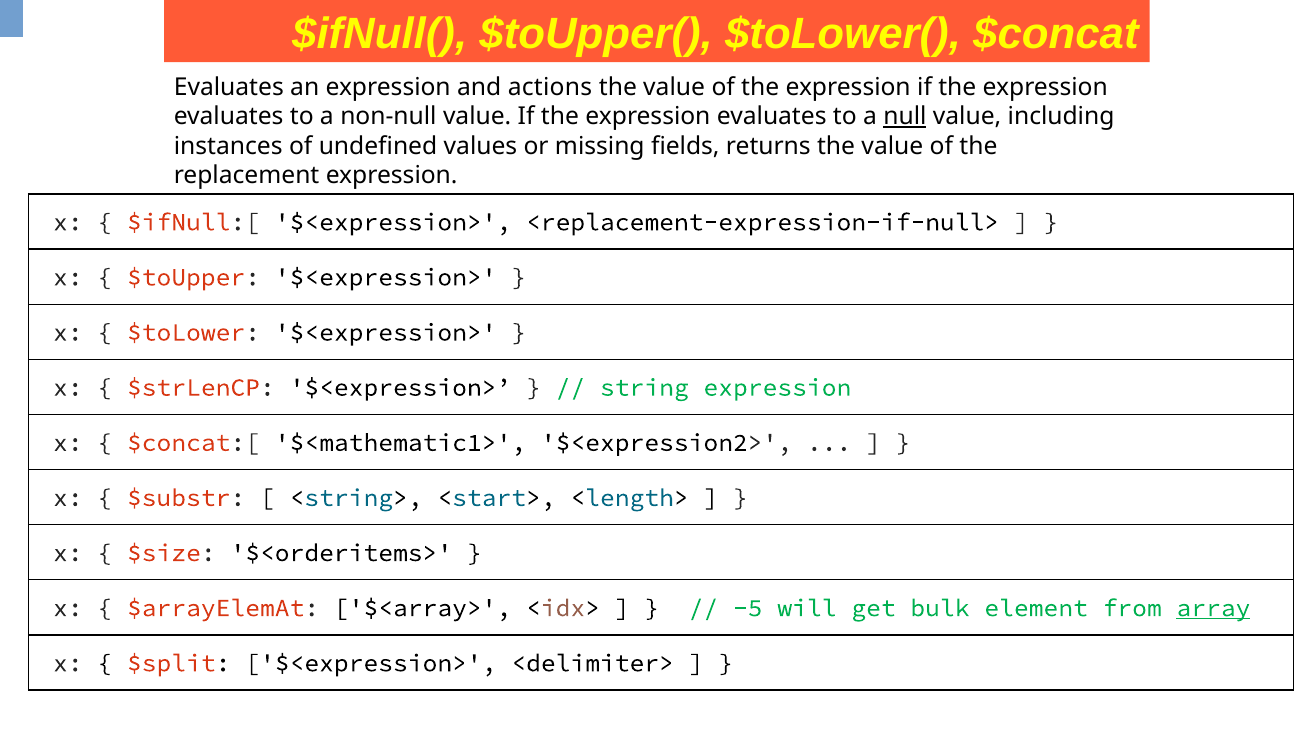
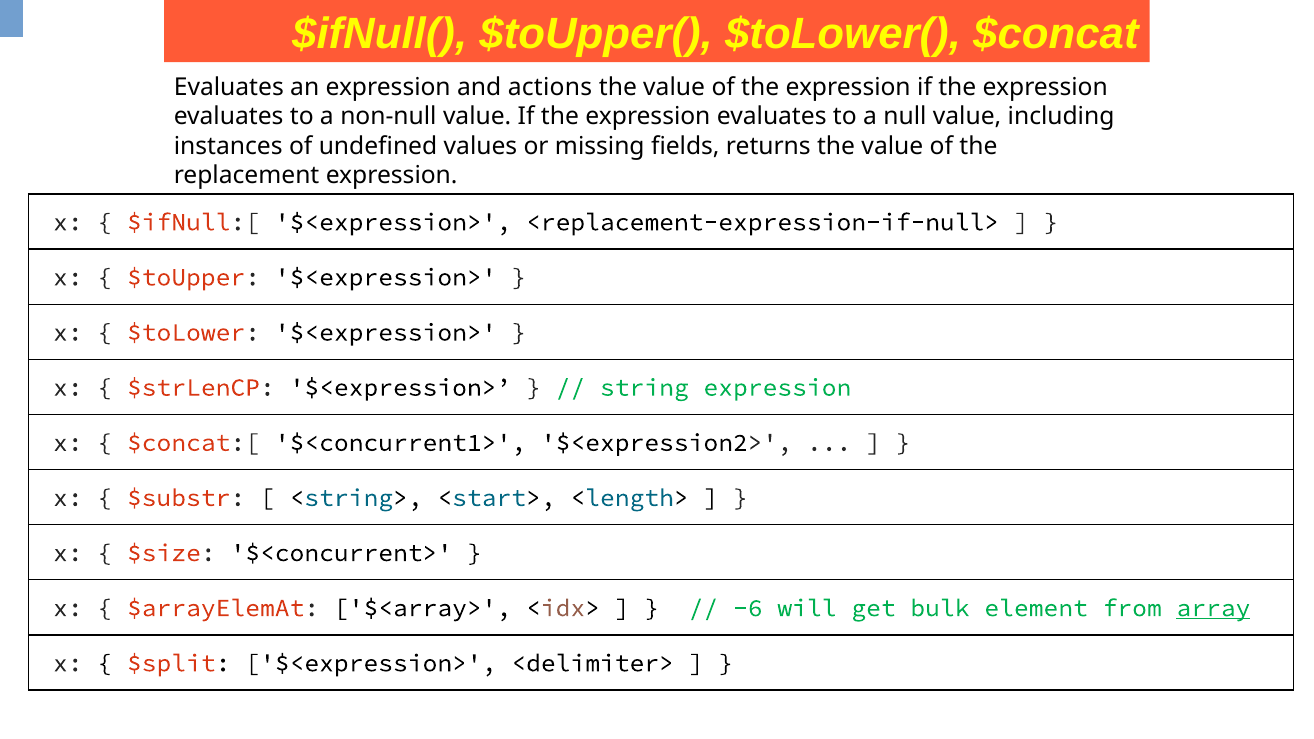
null underline: present -> none (905, 117)
$<mathematic1>: $<mathematic1> -> $<concurrent1> (400, 443)
$<orderitems>: $<orderitems> -> $<concurrent> (341, 553)
-5: -5 -> -6 (748, 608)
